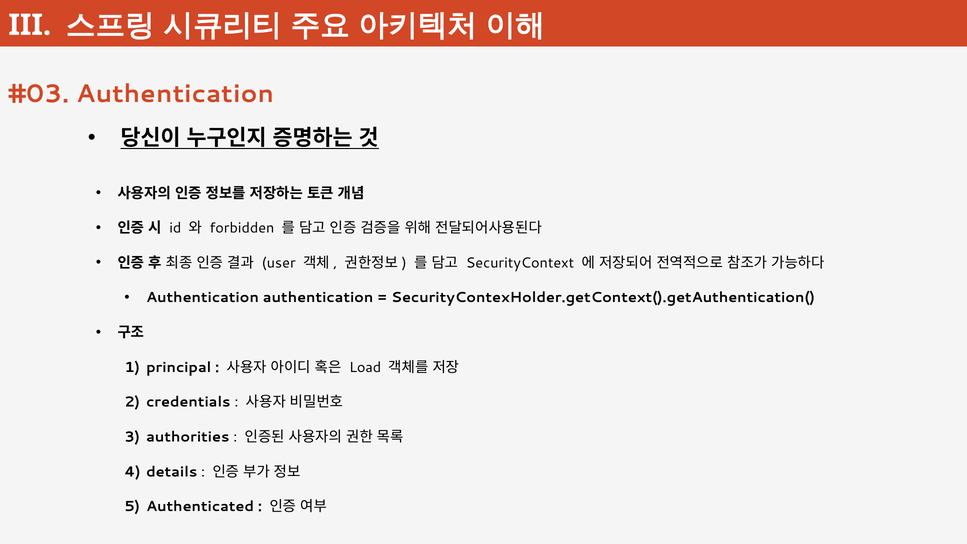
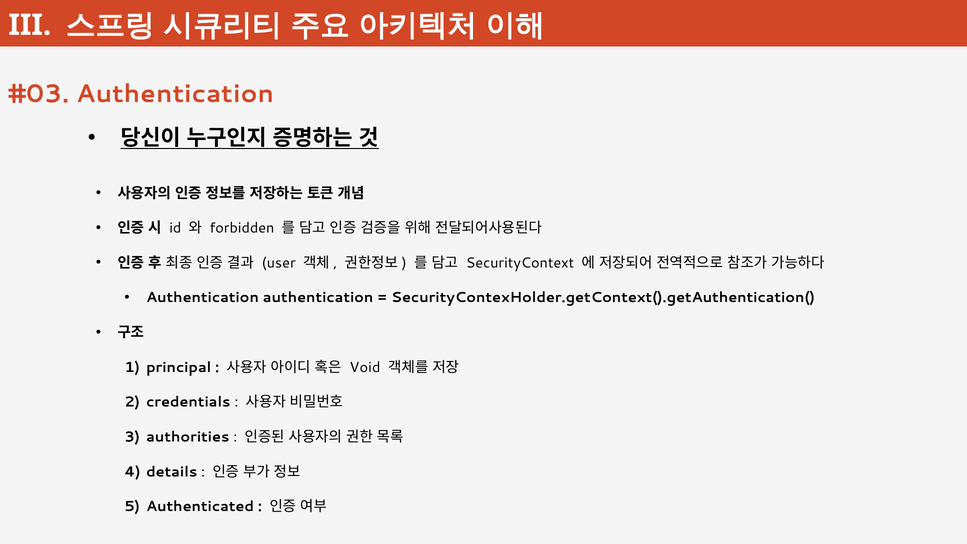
Load: Load -> Void (365, 367)
